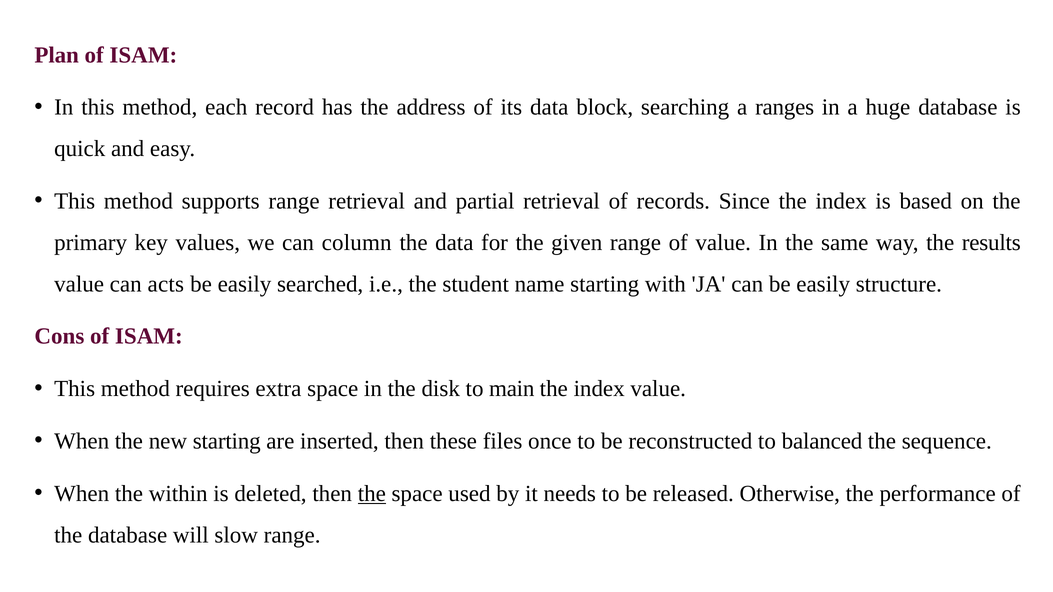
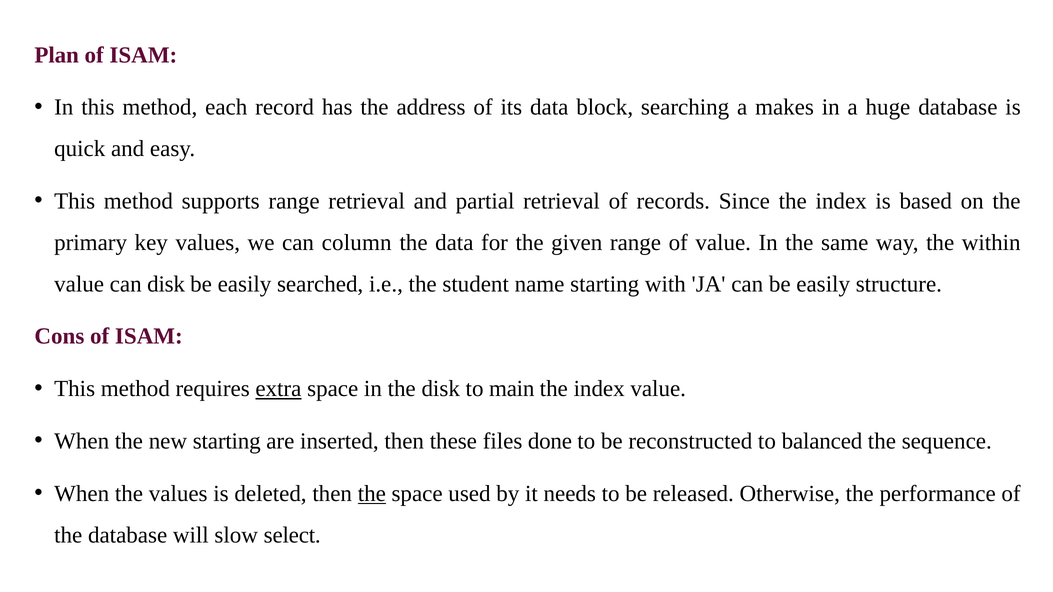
ranges: ranges -> makes (785, 107)
results: results -> within (991, 243)
can acts: acts -> disk (166, 284)
extra underline: none -> present (278, 389)
once: once -> done (550, 441)
the within: within -> values (178, 494)
slow range: range -> select (292, 535)
